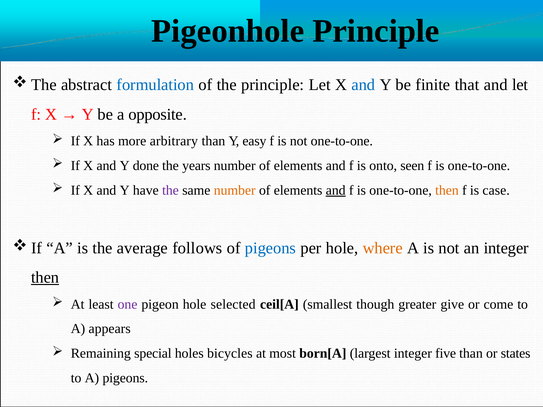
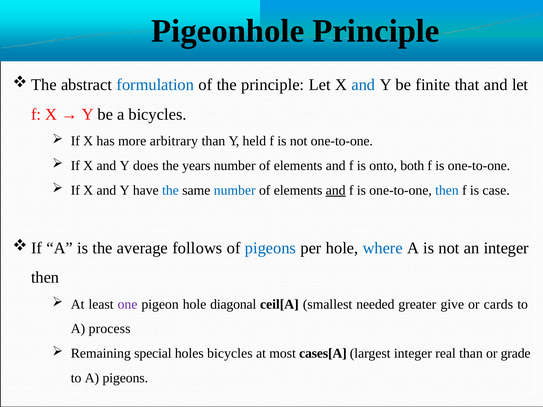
a opposite: opposite -> bicycles (158, 114)
easy: easy -> held (254, 141)
done: done -> does (146, 166)
seen: seen -> both (412, 166)
the colour: purple -> blue (170, 190)
number colour: orange -> blue (235, 190)
then colour: orange -> blue (447, 190)
where colour: orange -> blue (383, 248)
then underline: present -> none (45, 278)
selected: selected -> diagonal (233, 304)
though: though -> needed (375, 304)
come: come -> cards (498, 304)
appears: appears -> process (110, 329)
born[A: born[A -> cases[A (323, 354)
five: five -> real (446, 354)
states: states -> grade (516, 354)
